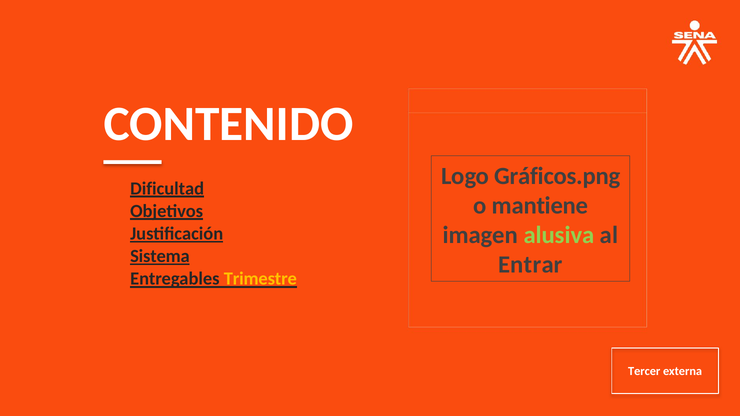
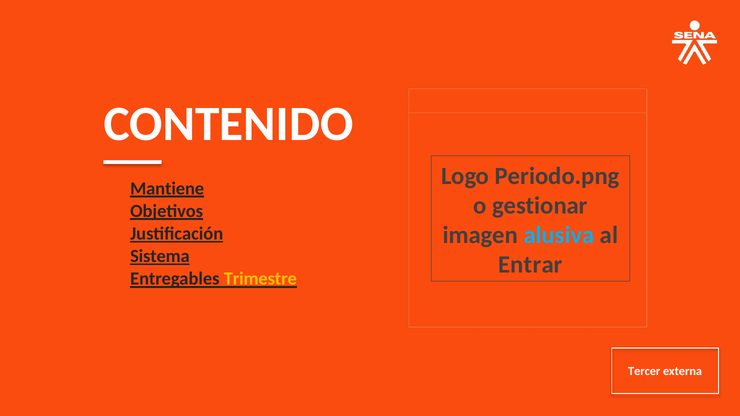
Gráficos.png: Gráficos.png -> Periodo.png (557, 176)
Dificultad: Dificultad -> Mantiene (167, 189)
mantiene: mantiene -> gestionar (540, 206)
alusiva colour: light green -> light blue (559, 235)
